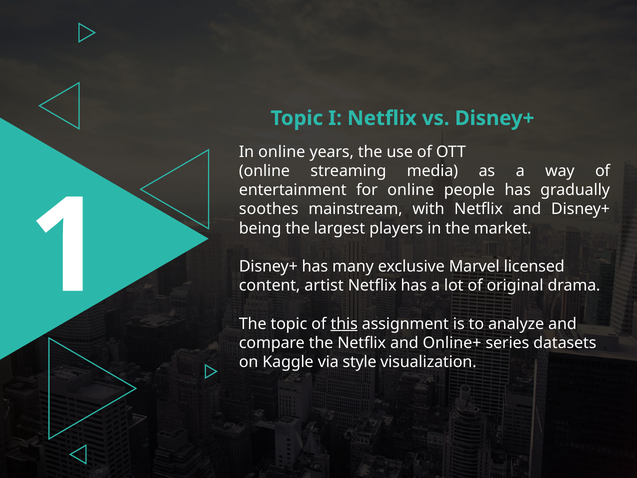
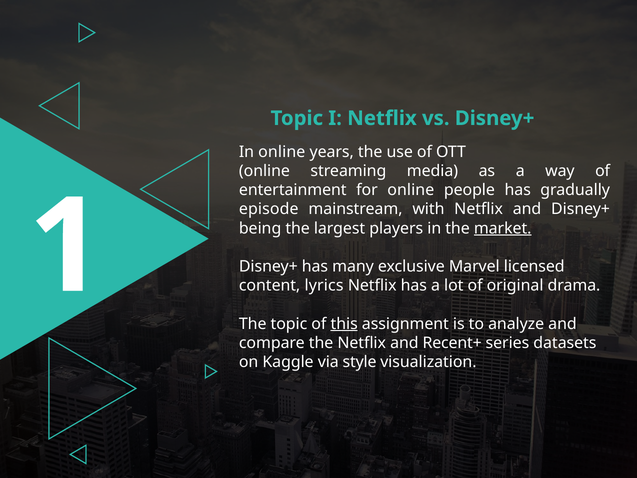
soothes: soothes -> episode (269, 209)
market underline: none -> present (503, 228)
artist: artist -> lyrics (324, 285)
Online+: Online+ -> Recent+ (452, 343)
